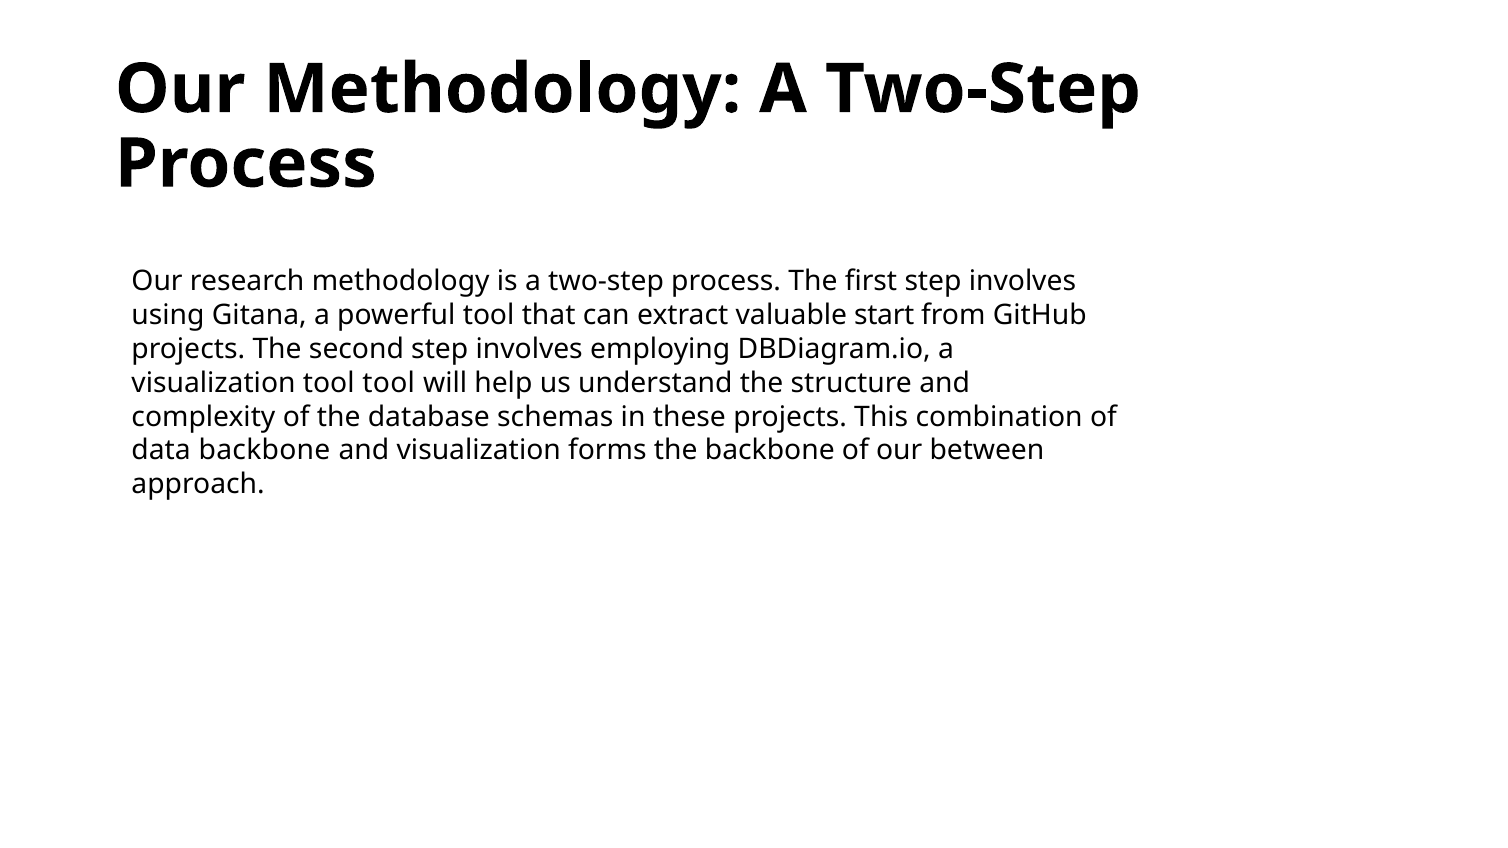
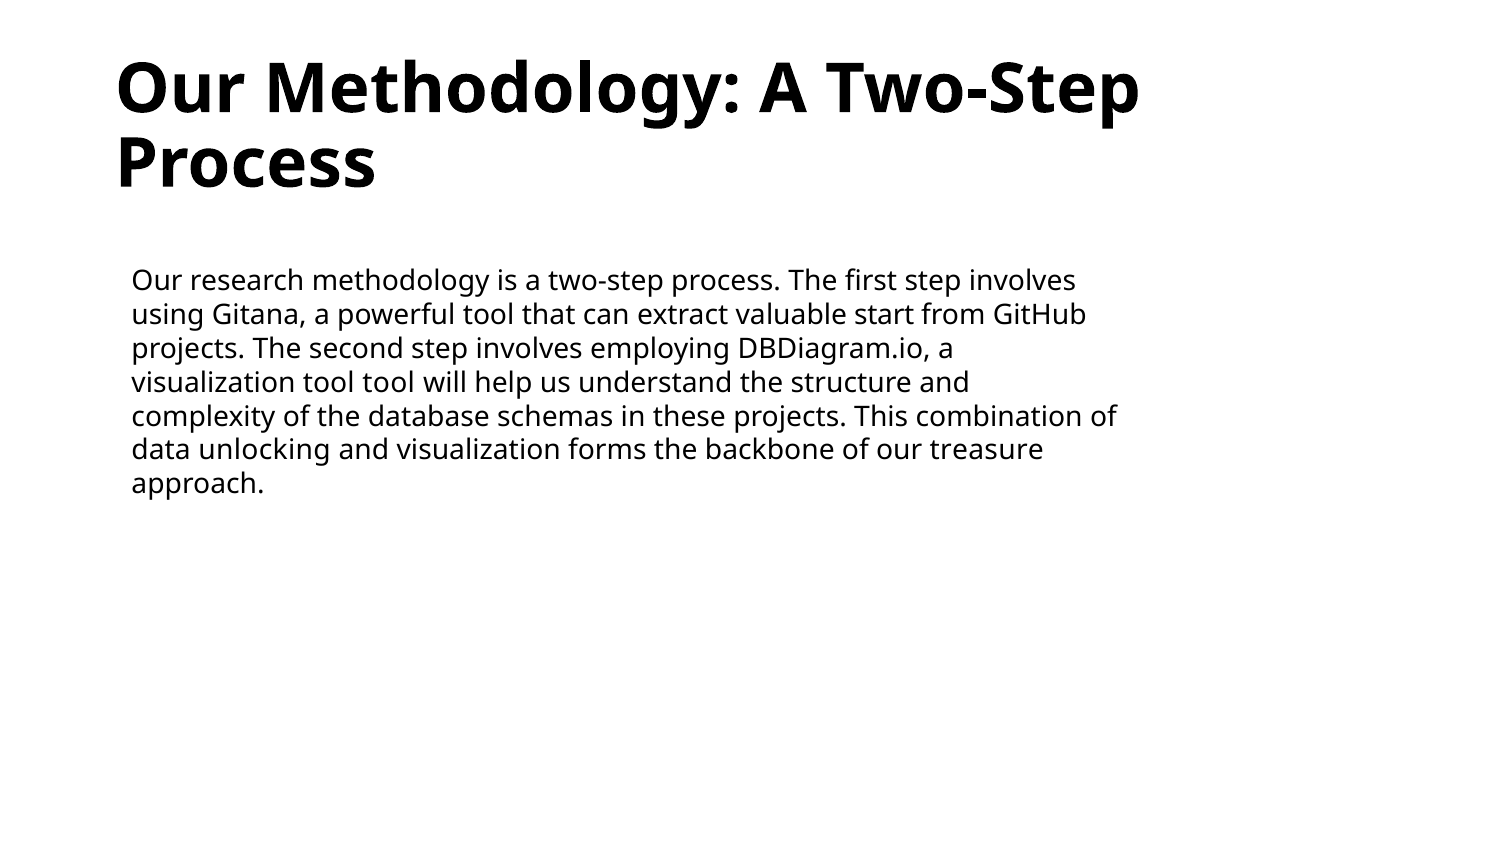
data backbone: backbone -> unlocking (265, 451)
between: between -> treasure (987, 451)
